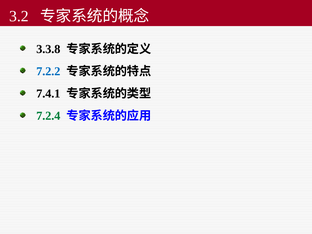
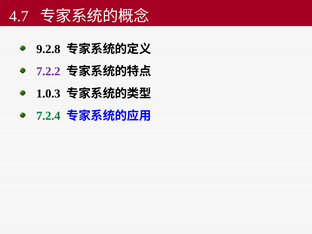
3.2: 3.2 -> 4.7 (19, 16)
3.3.8: 3.3.8 -> 9.2.8 (48, 49)
7.2.2 colour: blue -> purple (48, 71)
7.4.1: 7.4.1 -> 1.0.3 (48, 94)
